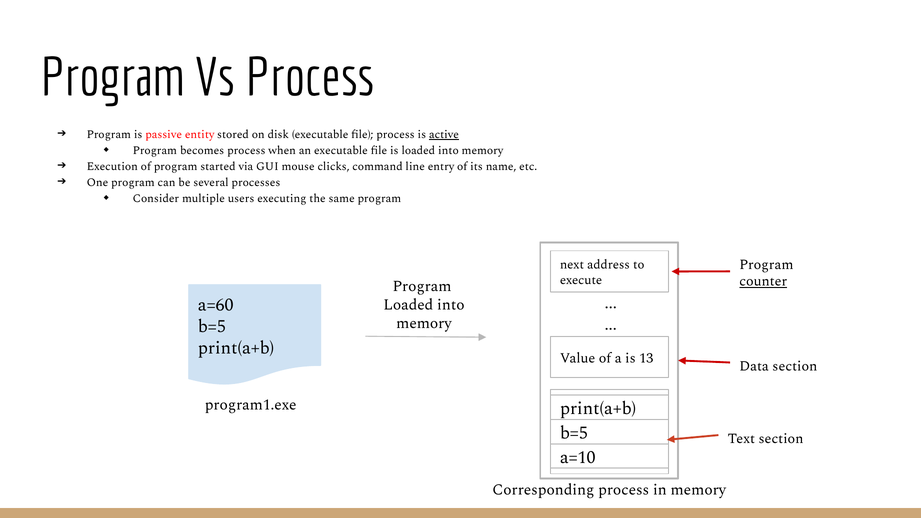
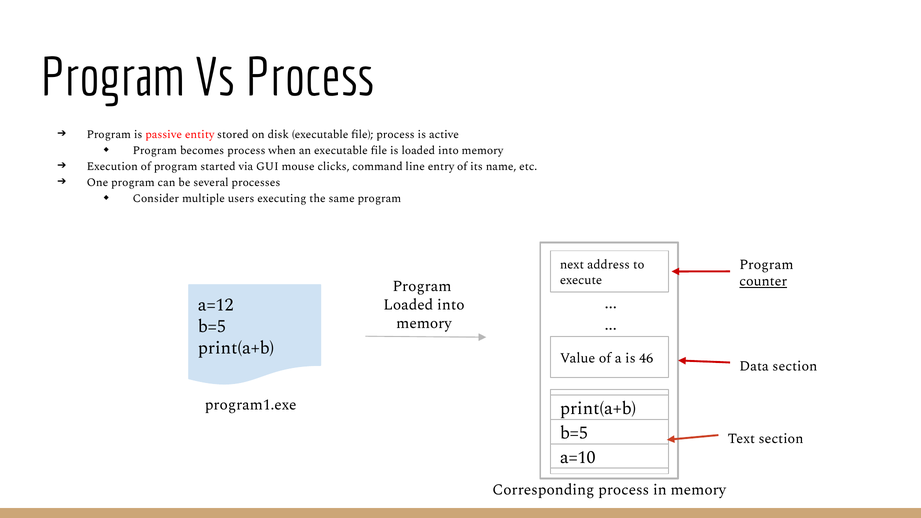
active underline: present -> none (444, 135)
a=60: a=60 -> a=12 (216, 305)
13: 13 -> 46 (646, 358)
